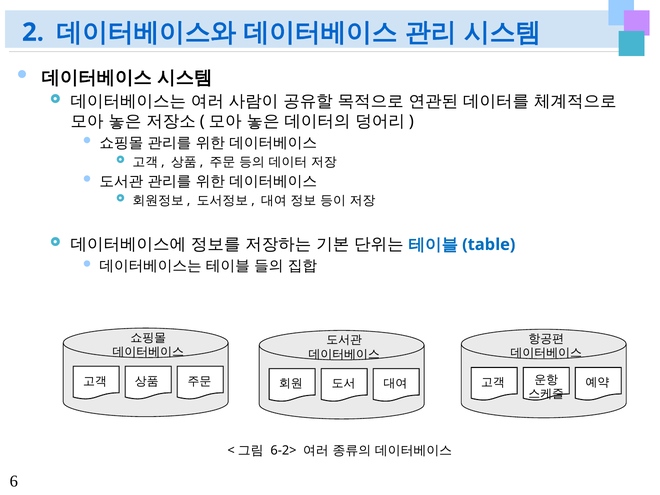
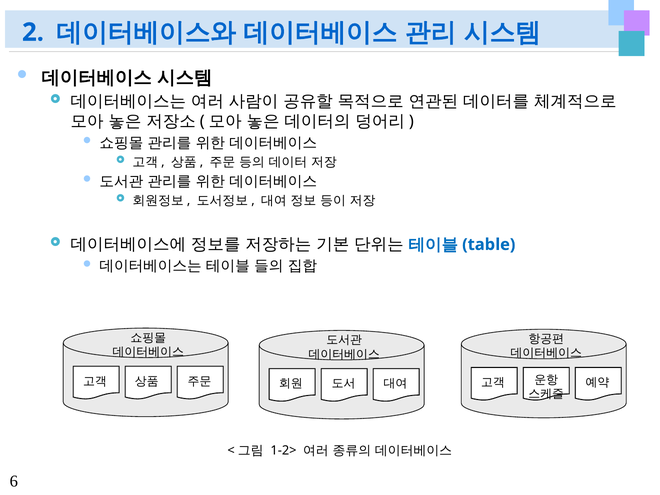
6-2>: 6-2> -> 1-2> (284, 451)
